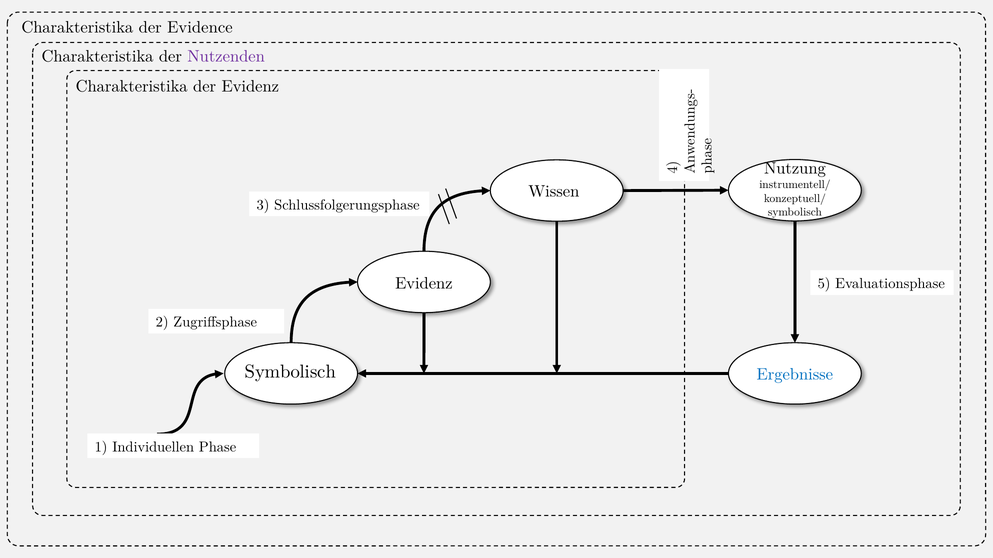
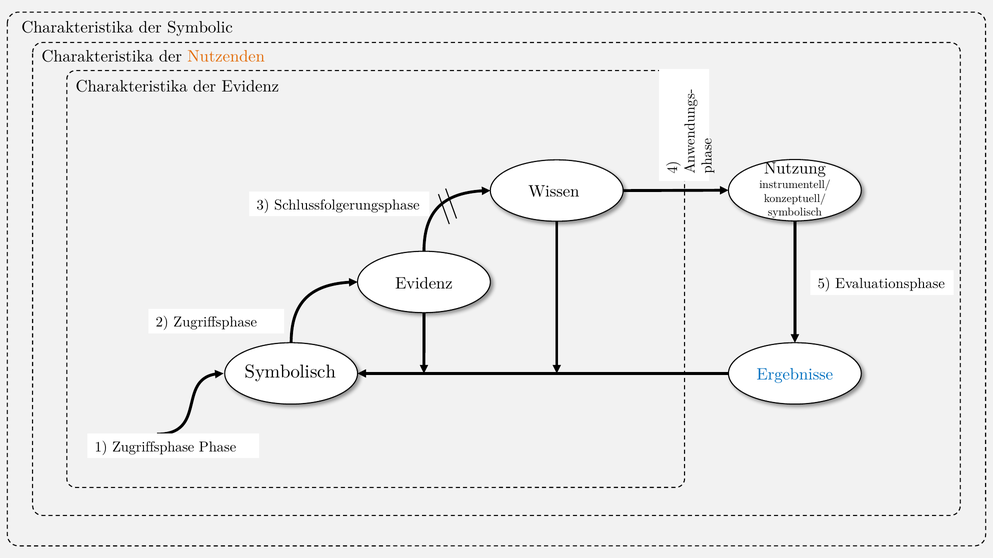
Evidence: Evidence -> Symbolic (200, 27)
Nutzenden colour: purple -> orange (226, 56)
1 Individuellen: Individuellen -> Zugriffsphase (153, 447)
